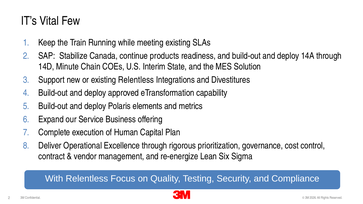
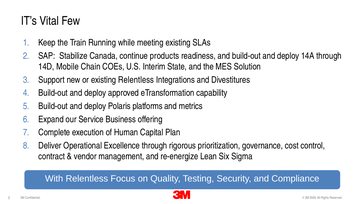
Minute: Minute -> Mobile (68, 67)
elements: elements -> platforms (148, 106)
